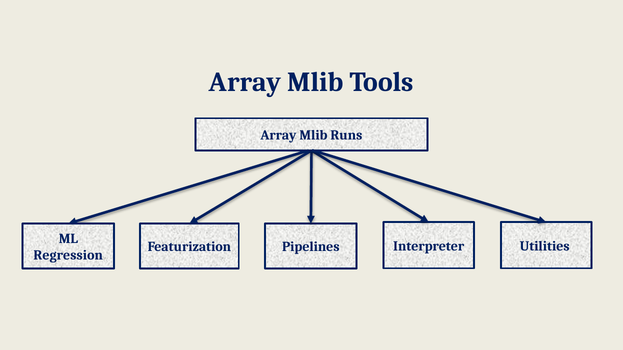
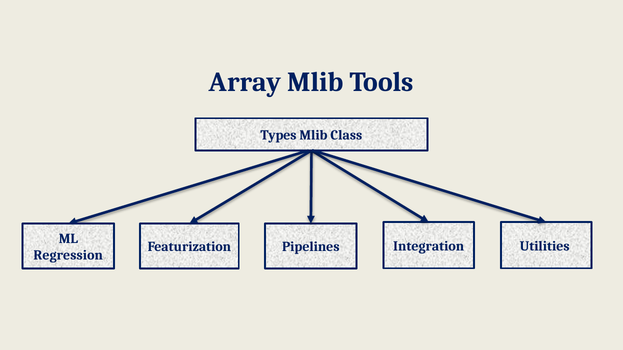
Array: Array -> Types (278, 135)
Runs: Runs -> Class (346, 135)
Interpreter: Interpreter -> Integration (429, 247)
